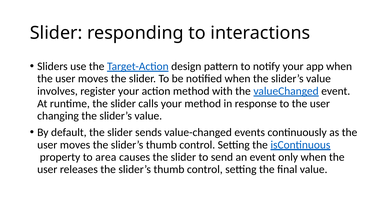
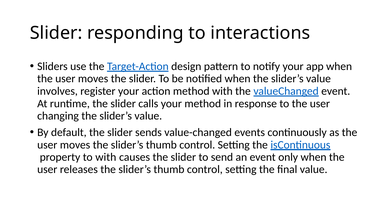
to area: area -> with (106, 157)
